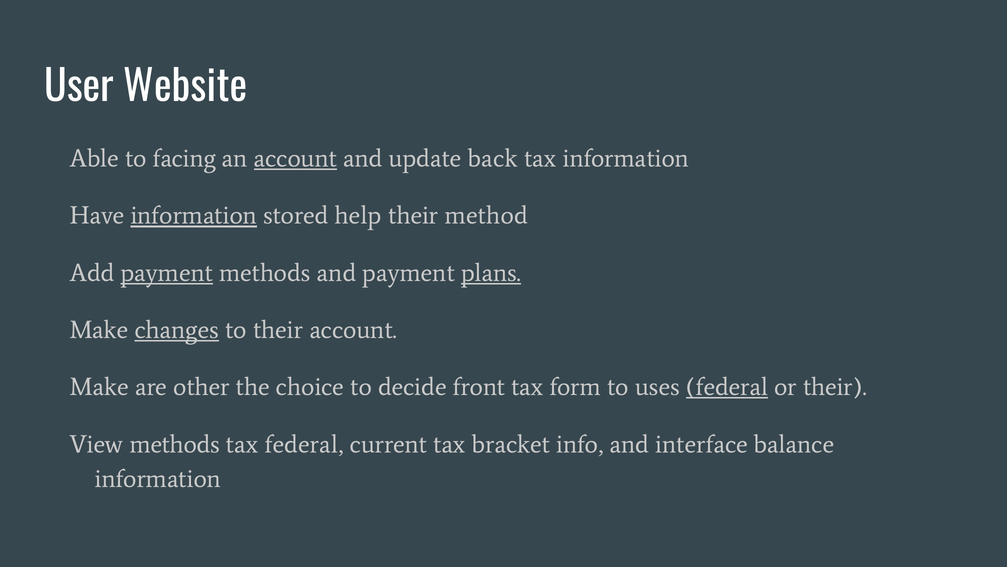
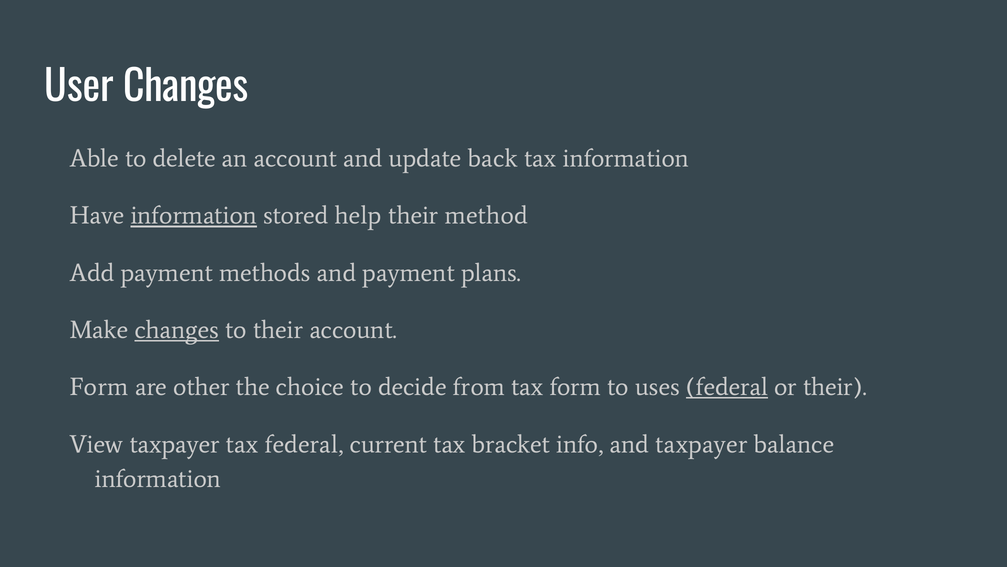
User Website: Website -> Changes (186, 87)
facing: facing -> delete (184, 158)
account underline: present -> none (295, 158)
payment underline: present -> none (167, 273)
plans underline: present -> none (491, 273)
Make: Make -> Form (99, 387)
front: front -> from (479, 387)
View methods: methods -> taxpayer (175, 444)
and interface: interface -> taxpayer (701, 444)
